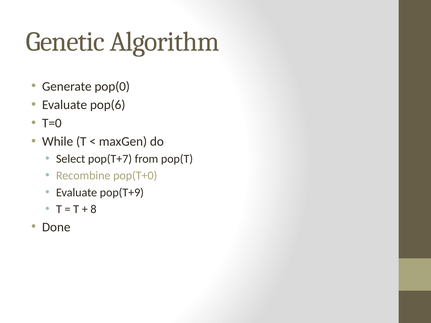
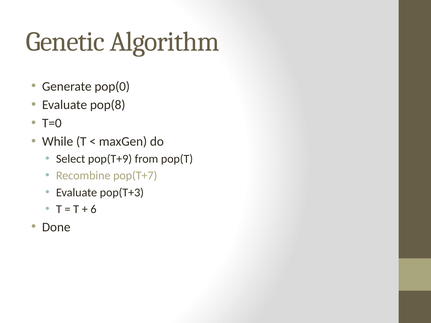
pop(6: pop(6 -> pop(8 (108, 105)
pop(T+7: pop(T+7 -> pop(T+9 (110, 159)
pop(T+0: pop(T+0 -> pop(T+7 (135, 176)
pop(T+9: pop(T+9 -> pop(T+3 (122, 193)
8: 8 -> 6 (93, 209)
